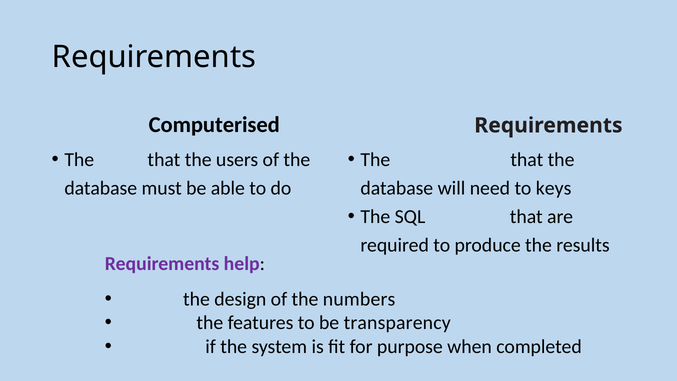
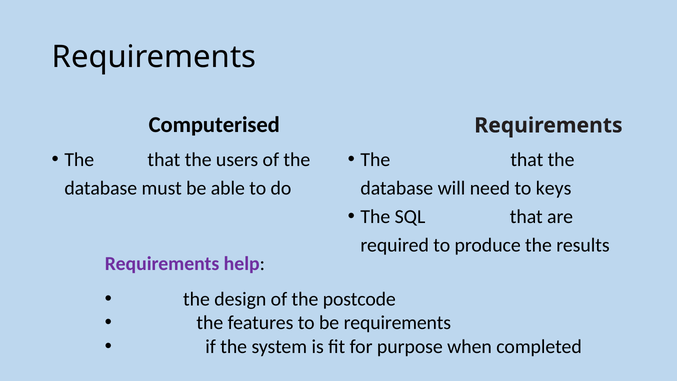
numbers: numbers -> postcode (359, 299)
be transparency: transparency -> requirements (397, 323)
